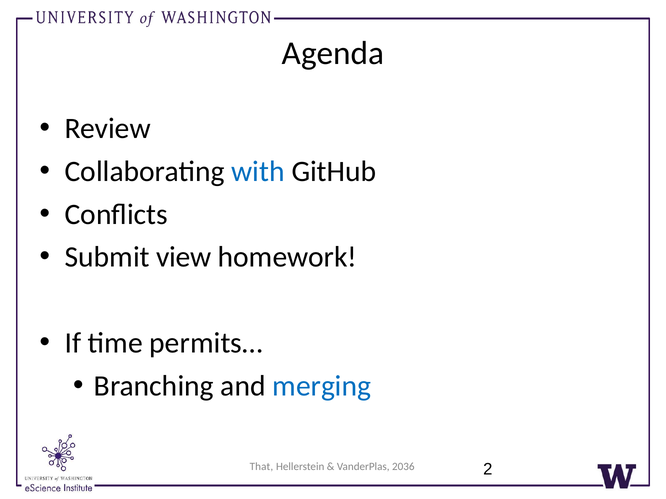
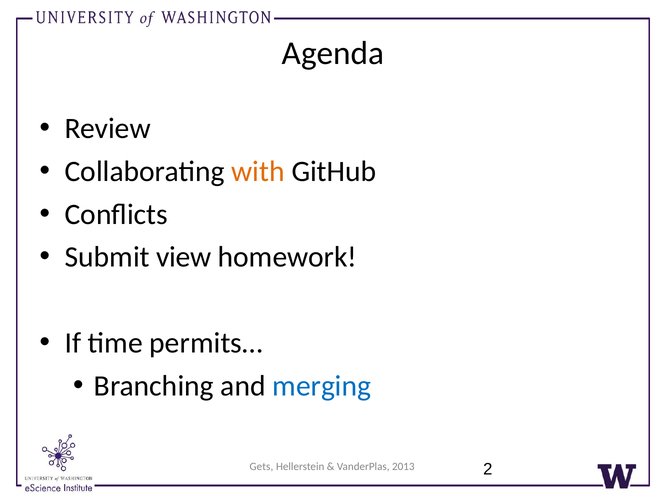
with colour: blue -> orange (258, 172)
That: That -> Gets (261, 467)
2036: 2036 -> 2013 (403, 467)
